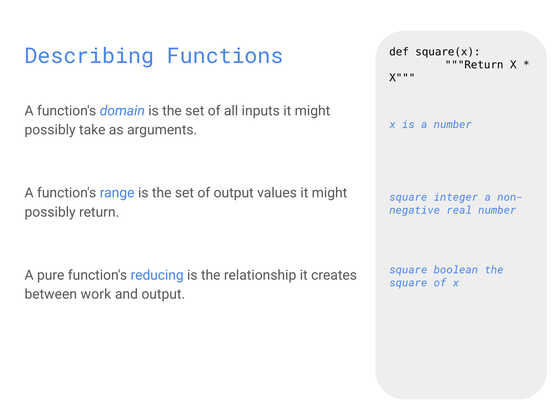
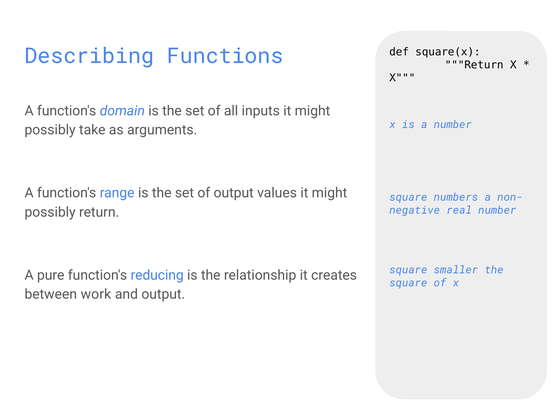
integer: integer -> numbers (456, 197)
boolean: boolean -> smaller (456, 270)
